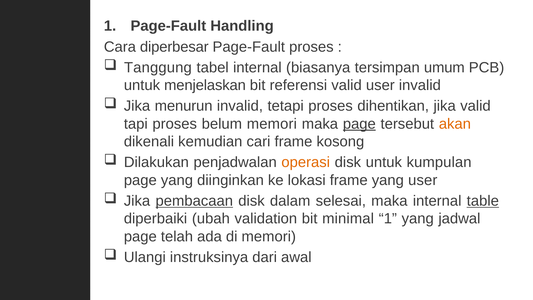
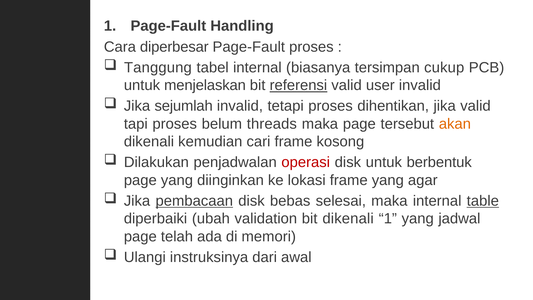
umum: umum -> cukup (444, 68)
referensi underline: none -> present (298, 85)
menurun: menurun -> sejumlah (184, 106)
belum memori: memori -> threads (272, 124)
page underline: present -> none (359, 124)
operasi colour: orange -> red (306, 162)
kumpulan: kumpulan -> berbentuk (439, 162)
yang user: user -> agar (423, 180)
dalam: dalam -> bebas (290, 201)
bit minimal: minimal -> dikenali (348, 219)
